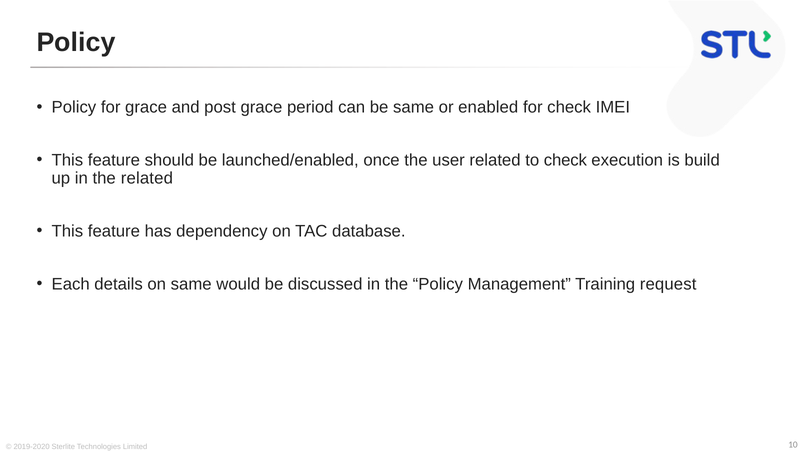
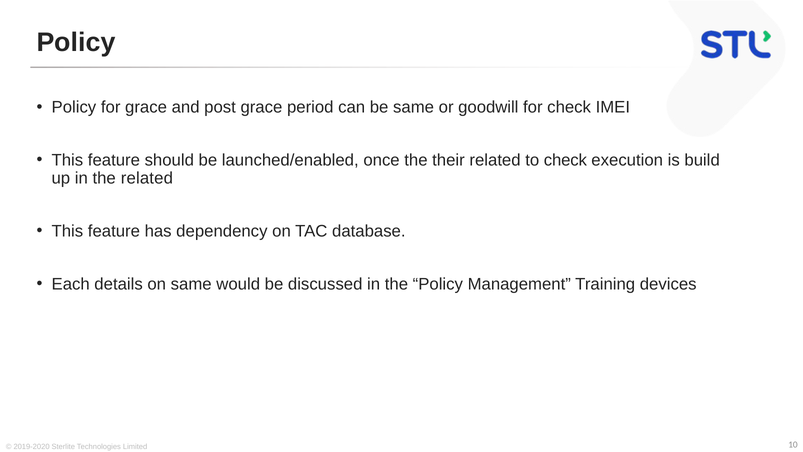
enabled: enabled -> goodwill (488, 107)
user: user -> their (449, 160)
request: request -> devices (668, 284)
